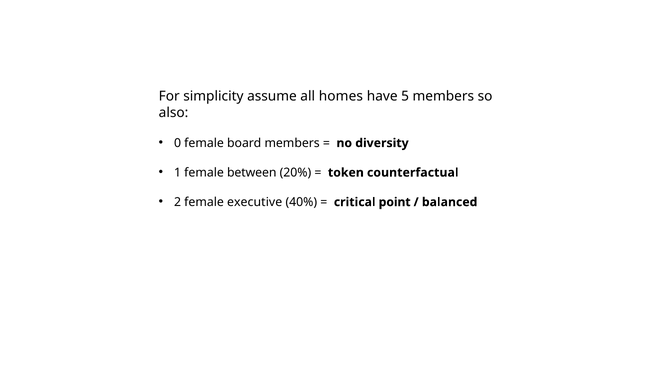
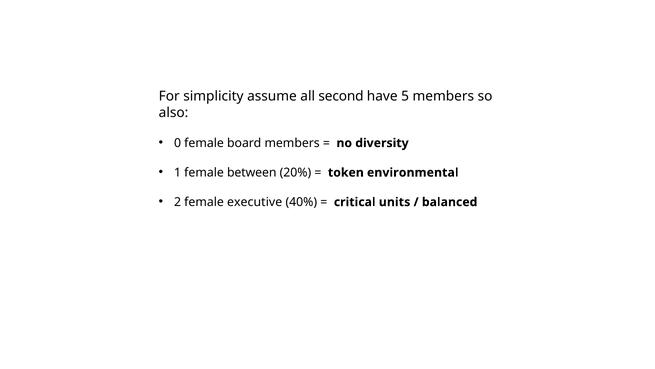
homes: homes -> second (341, 96)
counterfactual: counterfactual -> environmental (413, 172)
point: point -> units (395, 202)
